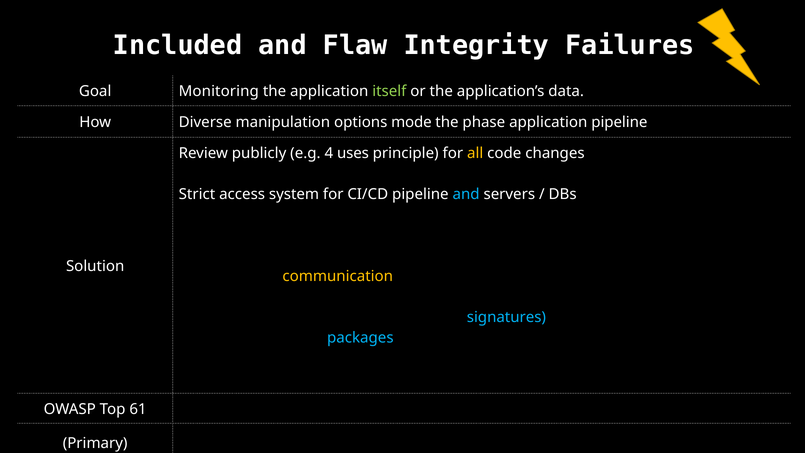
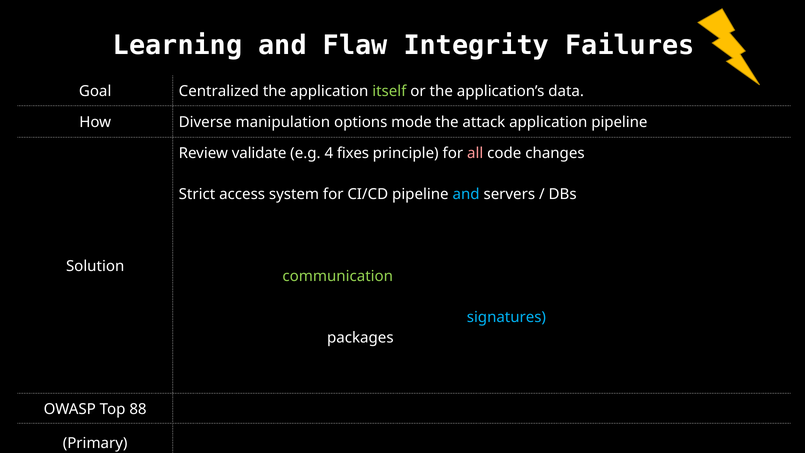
Included: Included -> Learning (178, 45)
Monitoring: Monitoring -> Centralized (219, 91)
phase: phase -> attack (484, 122)
publicly: publicly -> validate (259, 153)
uses: uses -> fixes (353, 153)
all colour: yellow -> pink (475, 153)
communication colour: yellow -> light green (338, 276)
packages colour: light blue -> white (360, 338)
61: 61 -> 88 (138, 409)
